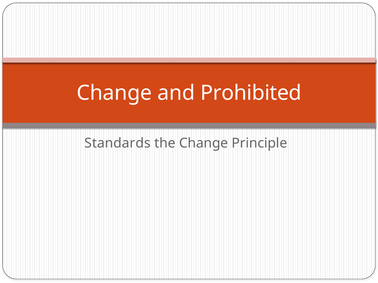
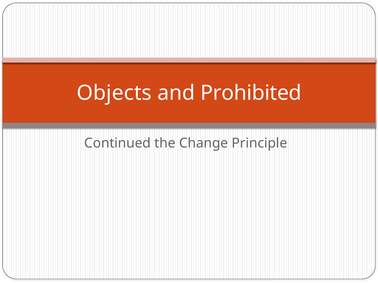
Change: Change -> Objects (114, 93)
Standards: Standards -> Continued (118, 143)
